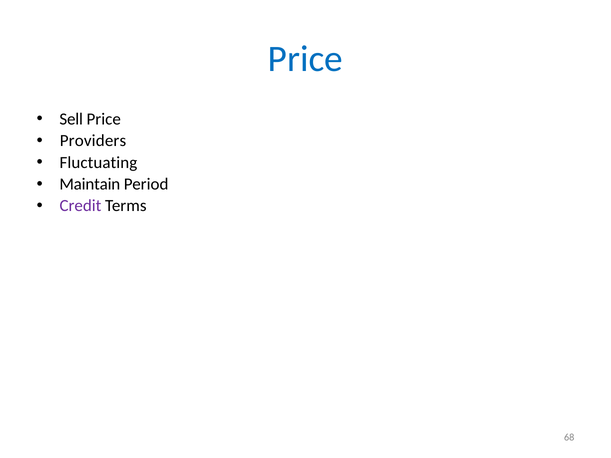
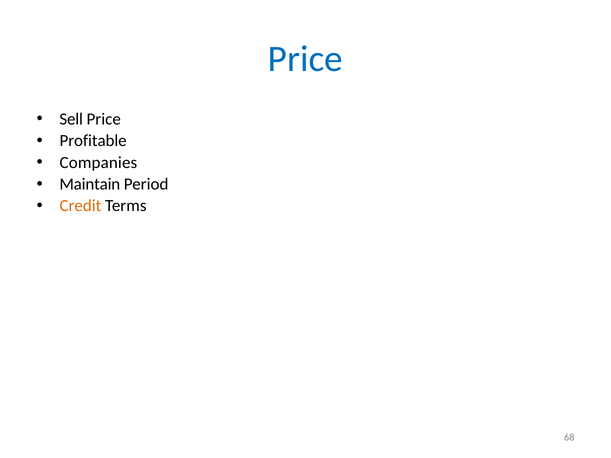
Providers: Providers -> Profitable (93, 141)
Fluctuating: Fluctuating -> Companies (98, 162)
Credit colour: purple -> orange (80, 206)
